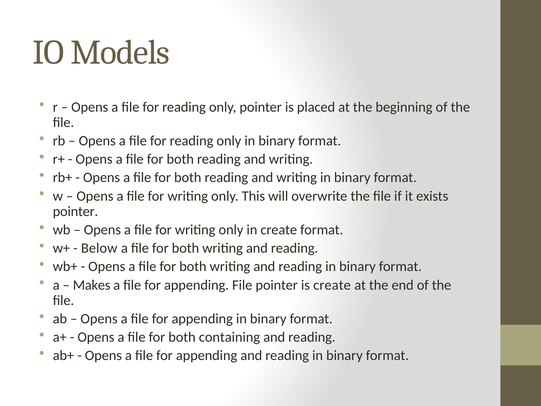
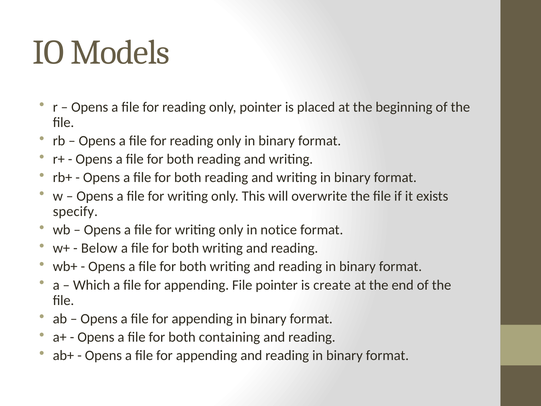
pointer: pointer -> specify (75, 211)
in create: create -> notice (279, 230)
Makes: Makes -> Which (92, 285)
